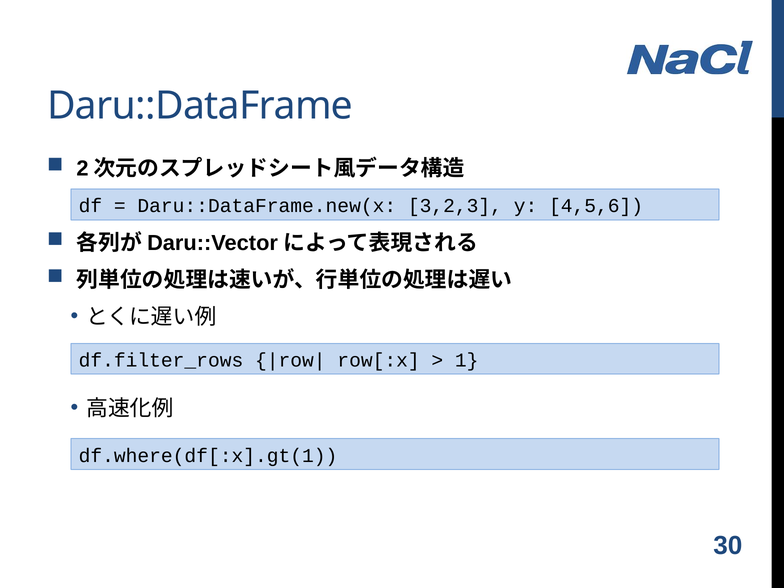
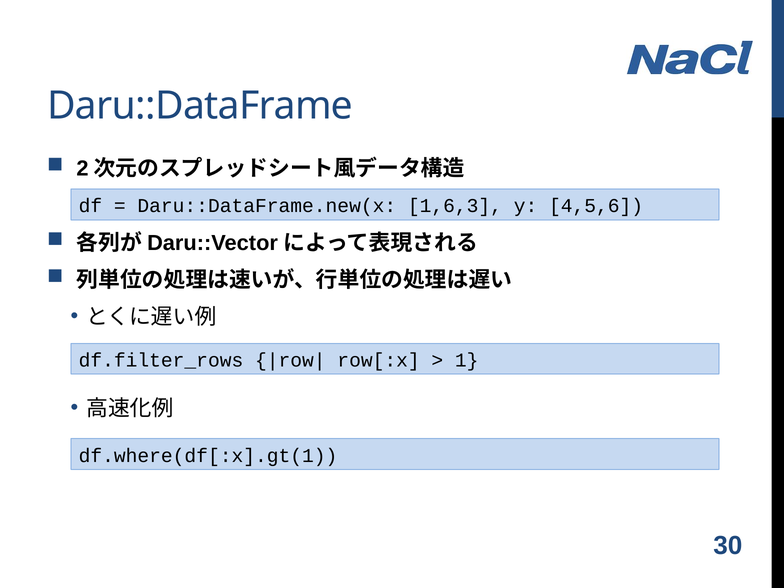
3,2,3: 3,2,3 -> 1,6,3 (455, 206)
